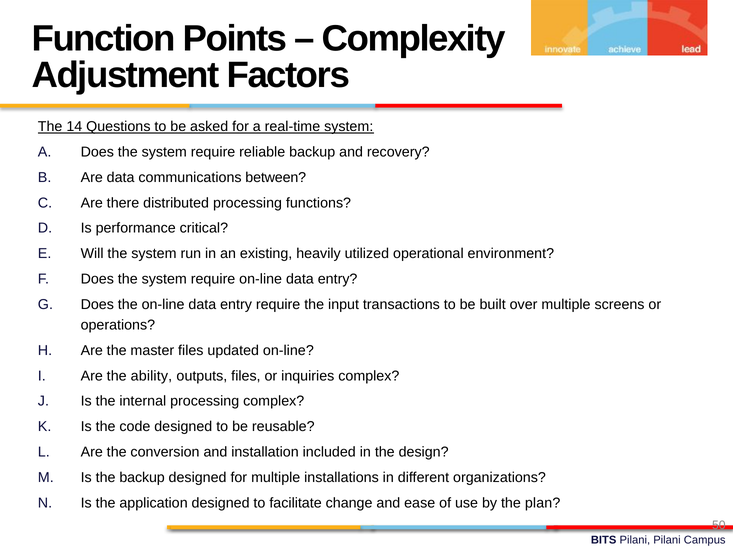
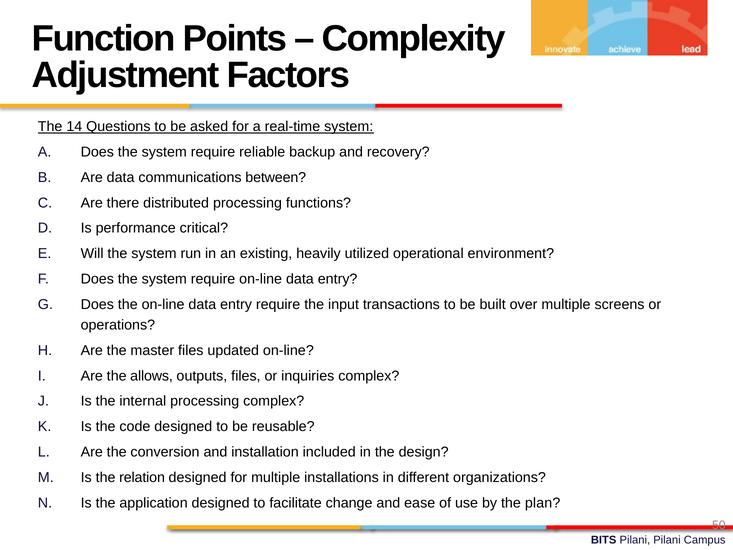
ability: ability -> allows (152, 376)
the backup: backup -> relation (142, 477)
